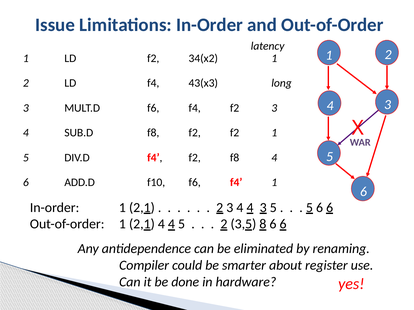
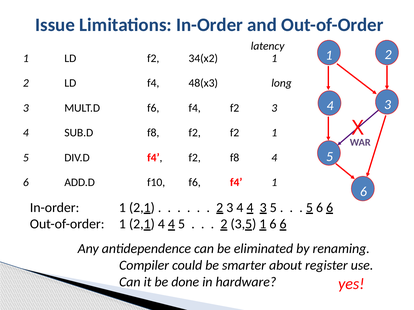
43(x3: 43(x3 -> 48(x3 (203, 83)
3,5 8: 8 -> 1 (263, 224)
